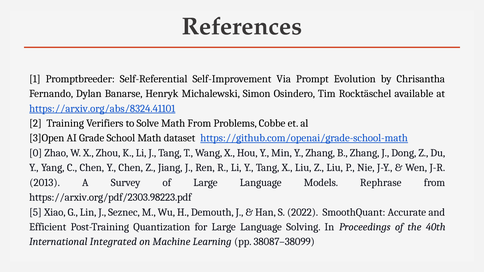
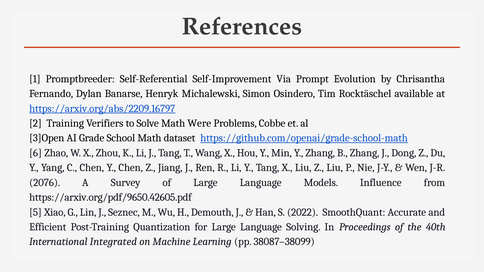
https://arxiv.org/abs/8324.41101: https://arxiv.org/abs/8324.41101 -> https://arxiv.org/abs/2209.16797 (102, 109)
Math From: From -> Were (199, 123)
0: 0 -> 6 (36, 153)
2013: 2013 -> 2076 (45, 183)
Rephrase: Rephrase -> Influence (381, 183)
https://arxiv.org/pdf/2303.98223.pdf: https://arxiv.org/pdf/2303.98223.pdf -> https://arxiv.org/pdf/9650.42605.pdf (110, 198)
